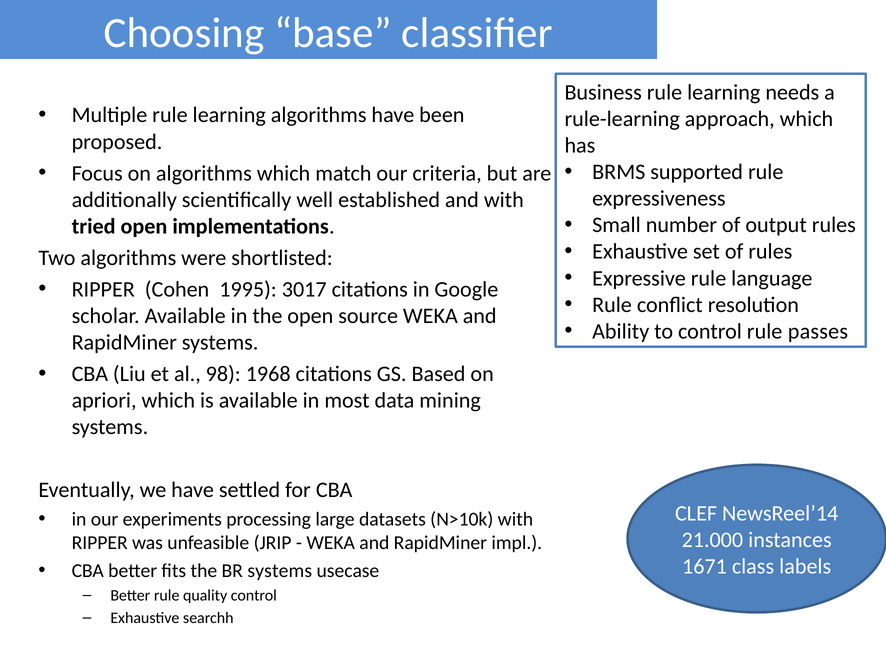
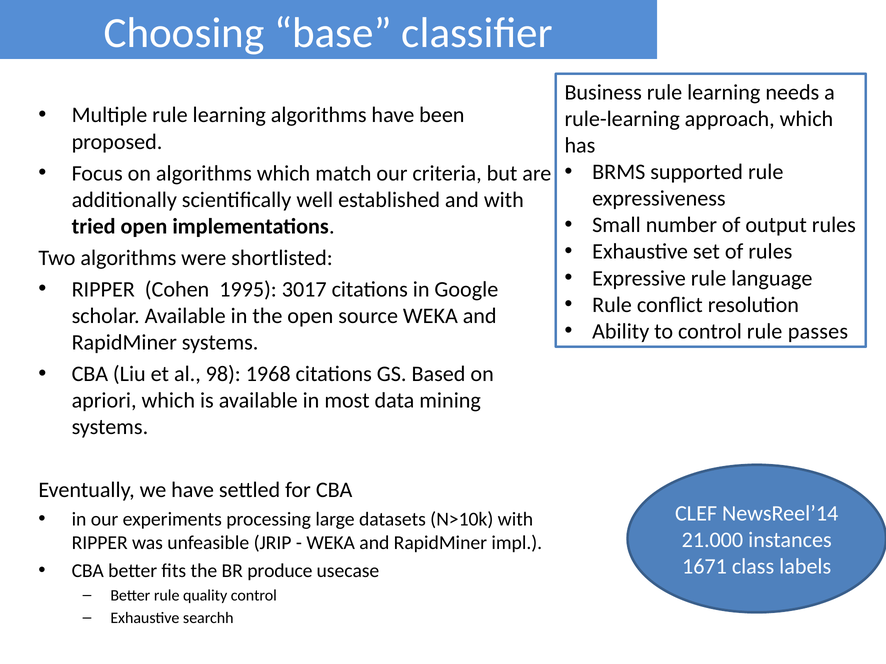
BR systems: systems -> produce (280, 571)
